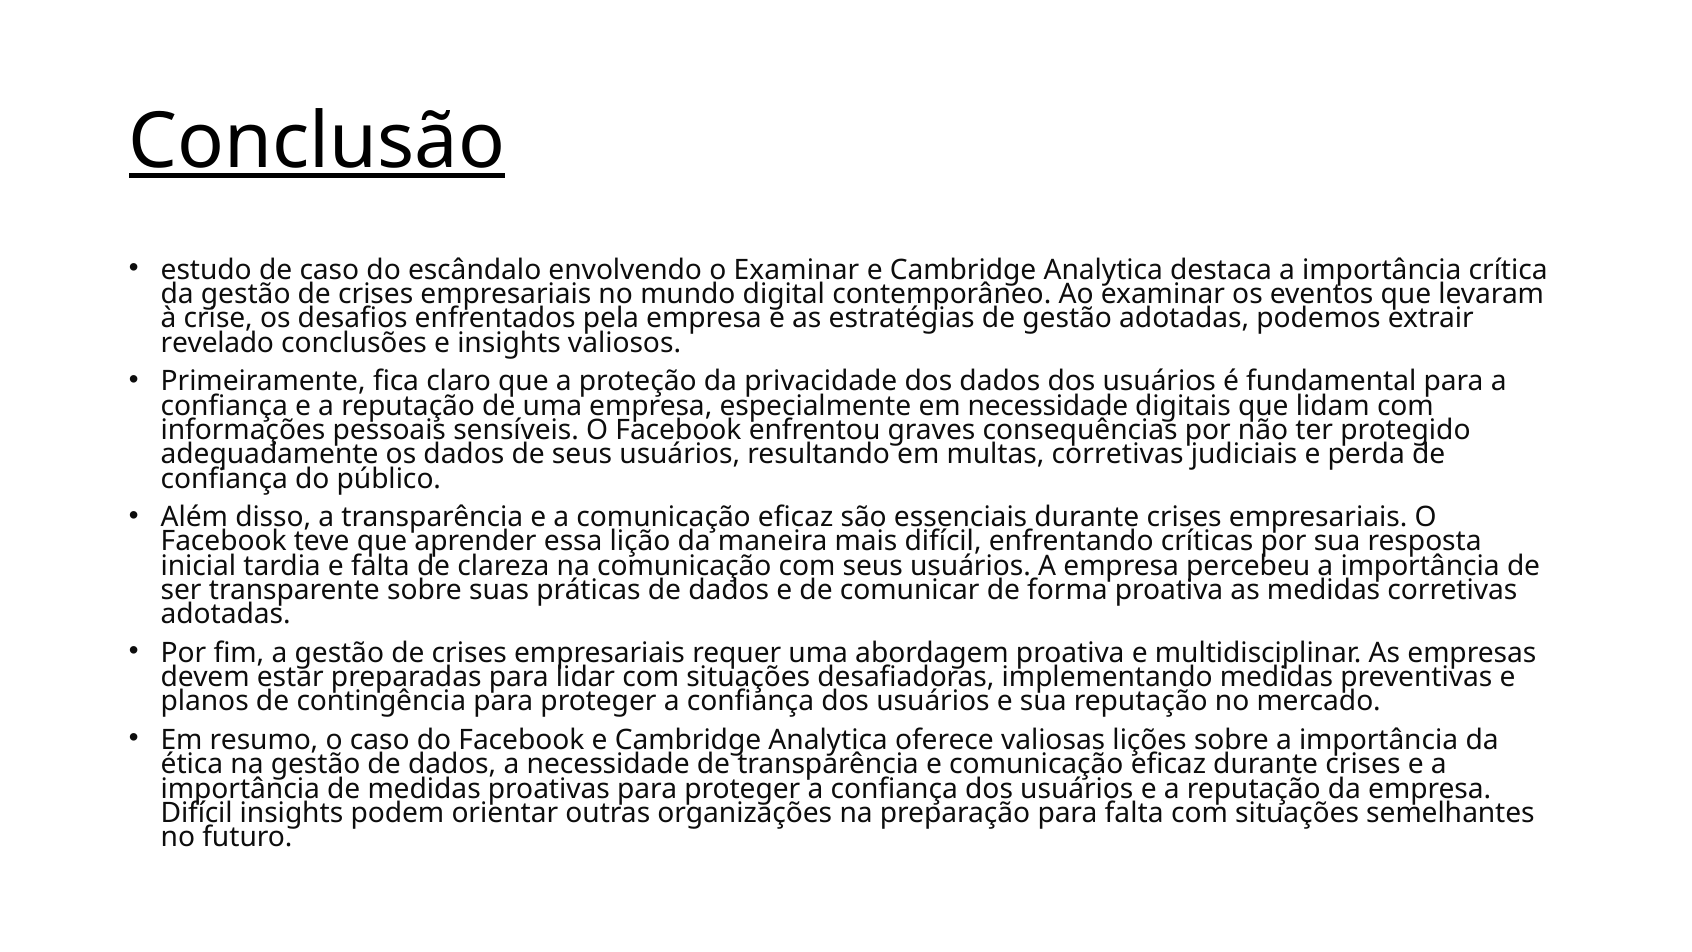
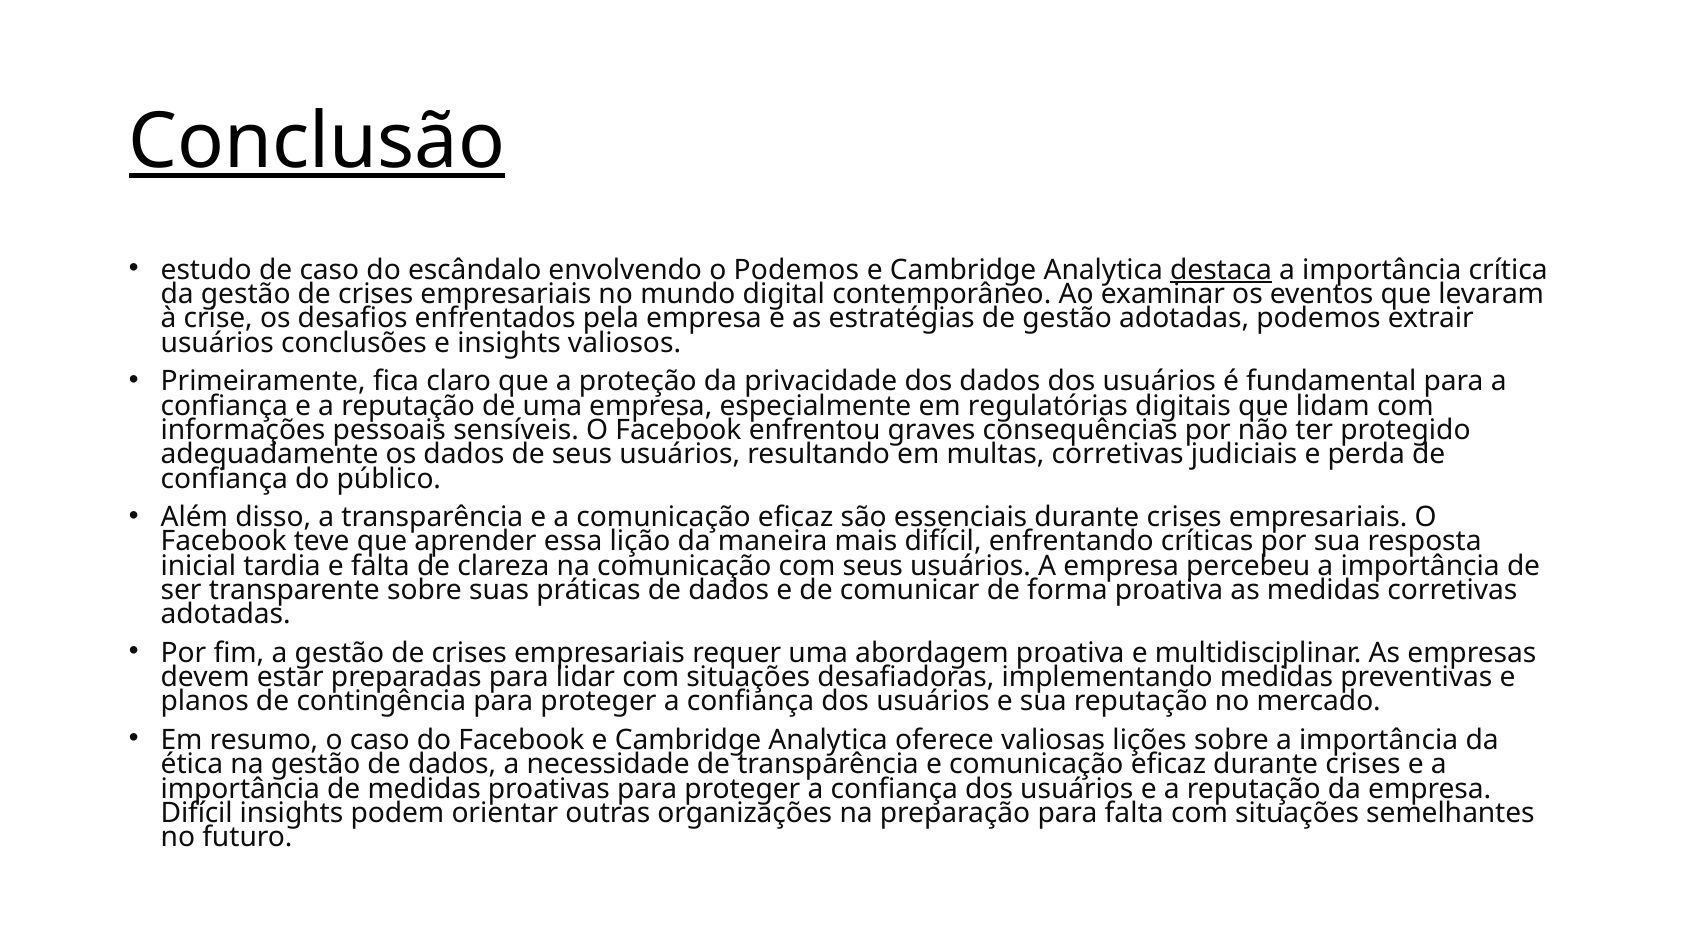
o Examinar: Examinar -> Podemos (796, 270)
destaca underline: none -> present (1221, 270)
revelado: revelado -> usuários (217, 343)
em necessidade: necessidade -> regulatórias (1048, 406)
